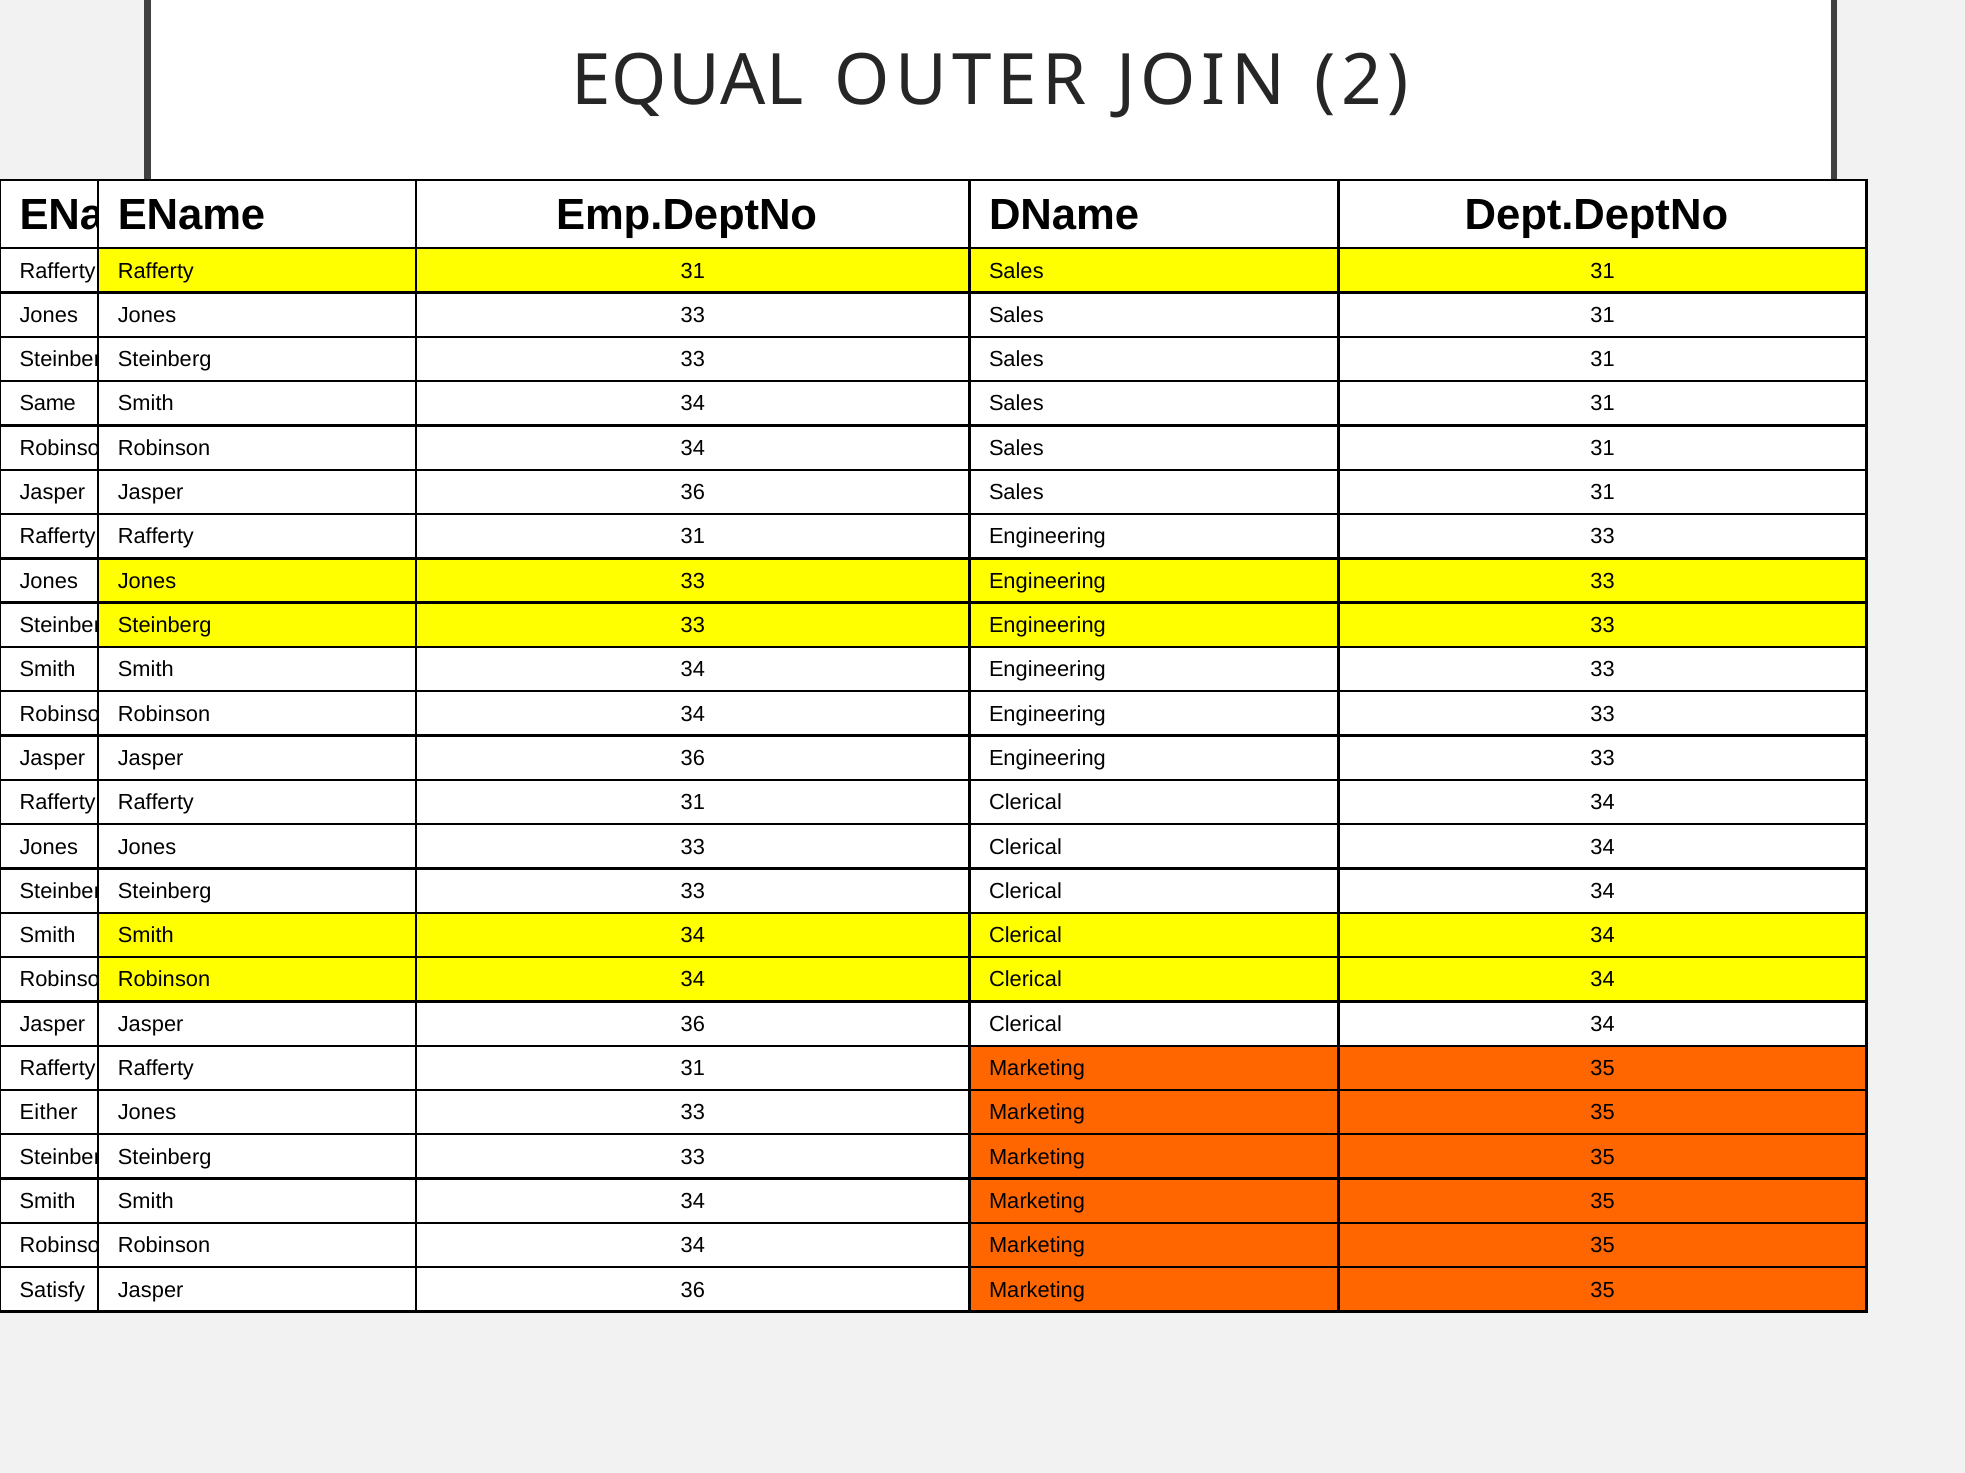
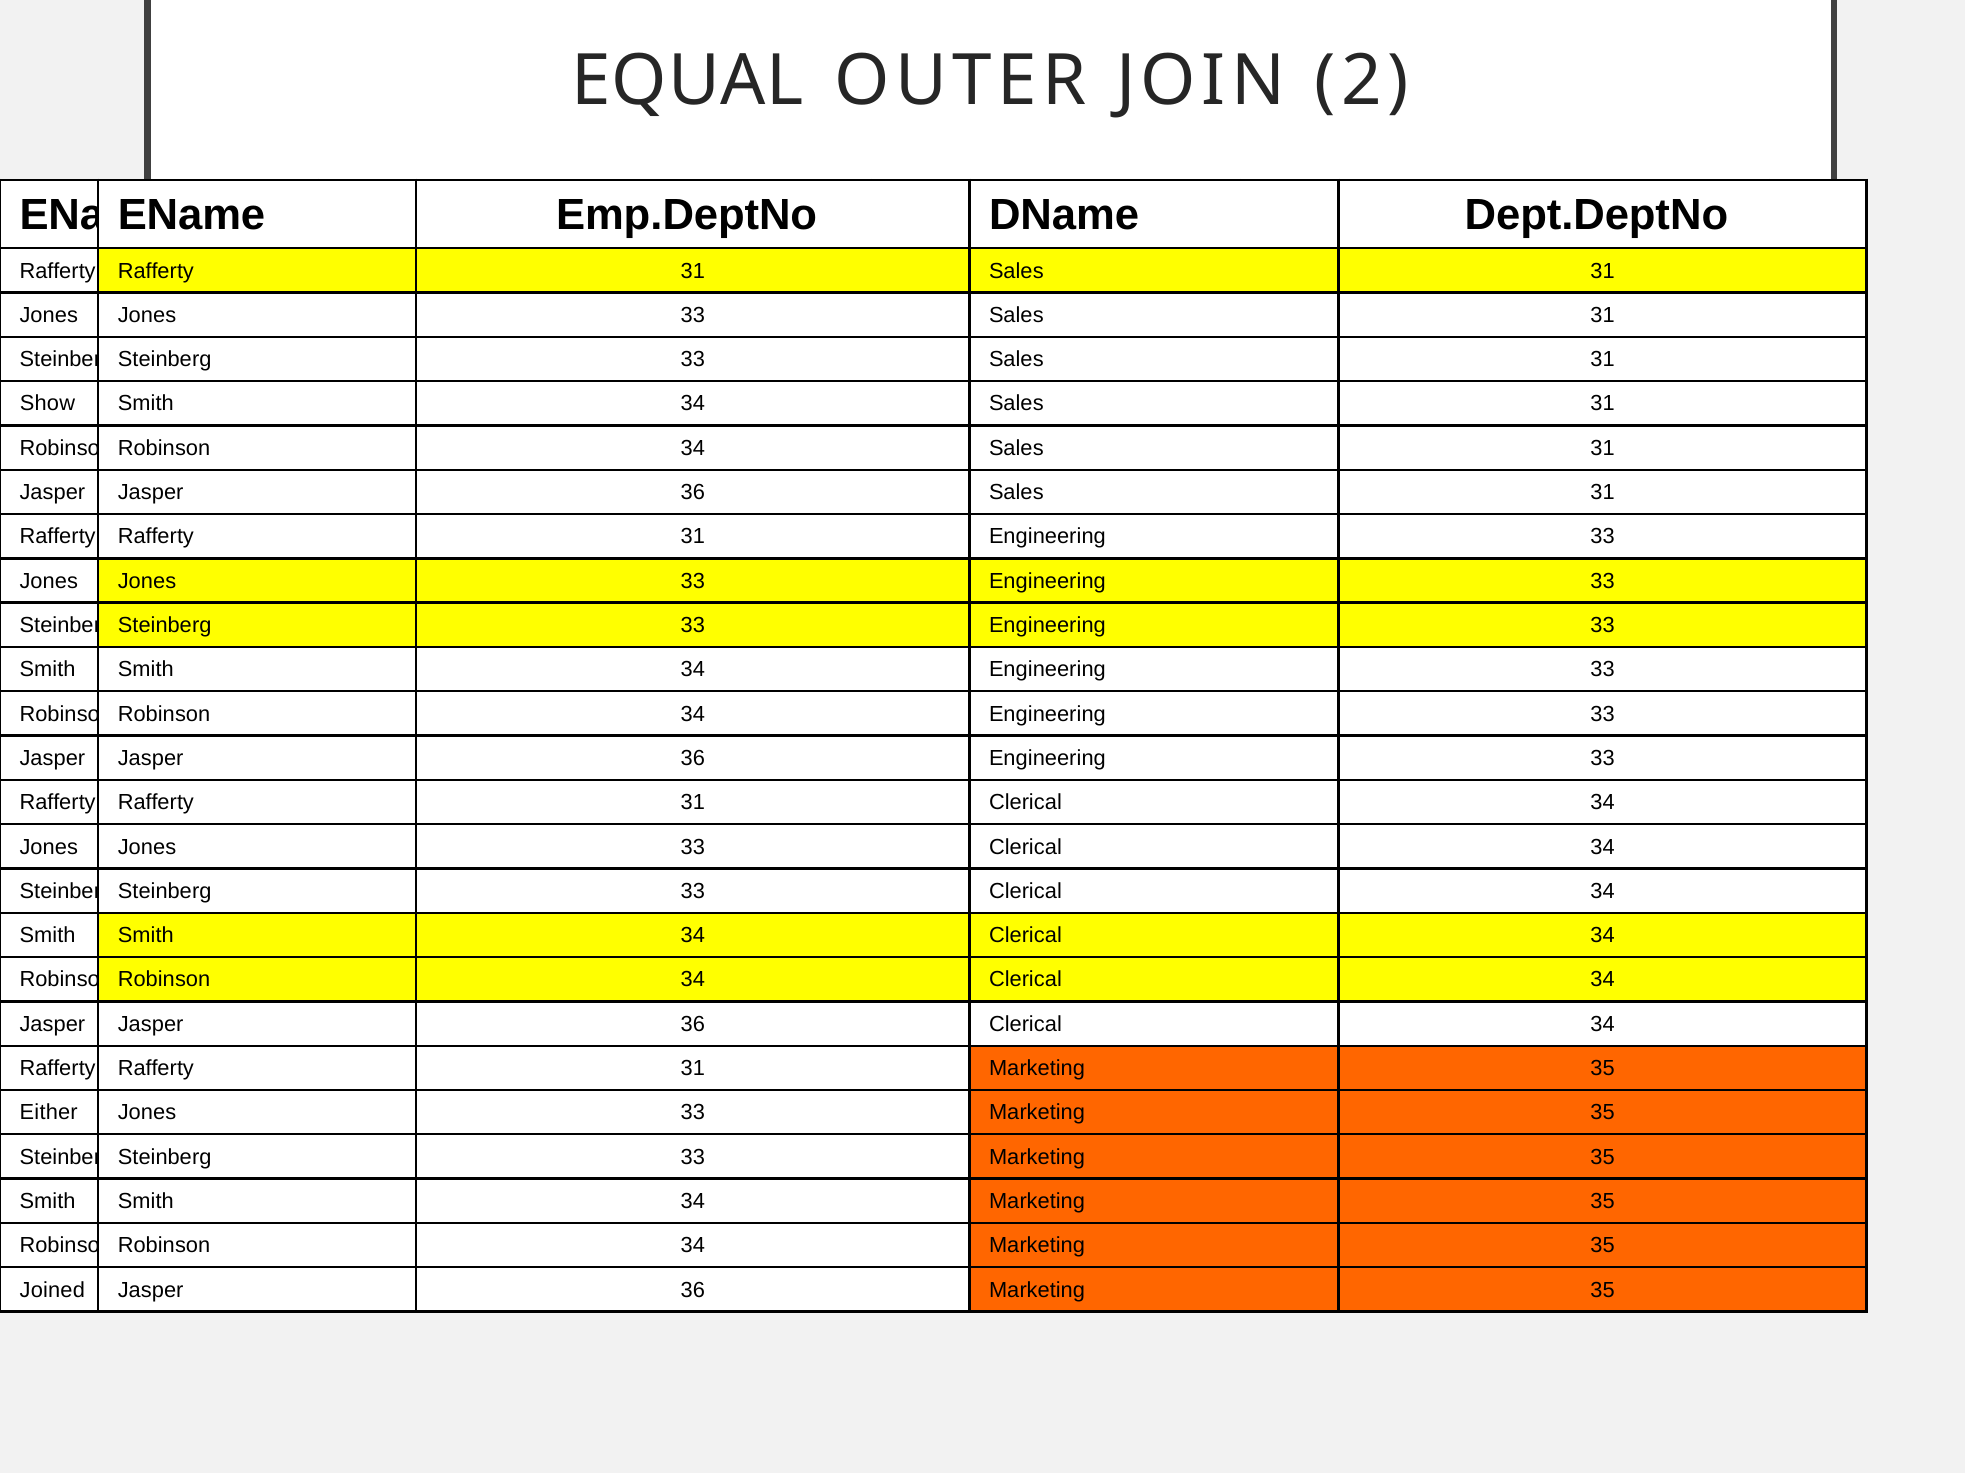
Same: Same -> Show (47, 404)
Satisfy: Satisfy -> Joined (52, 1291)
